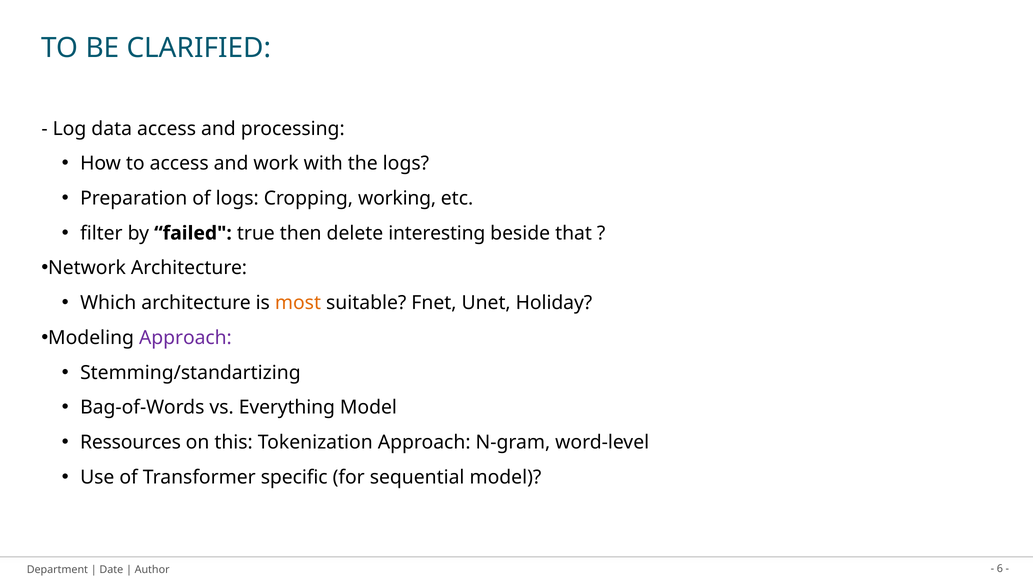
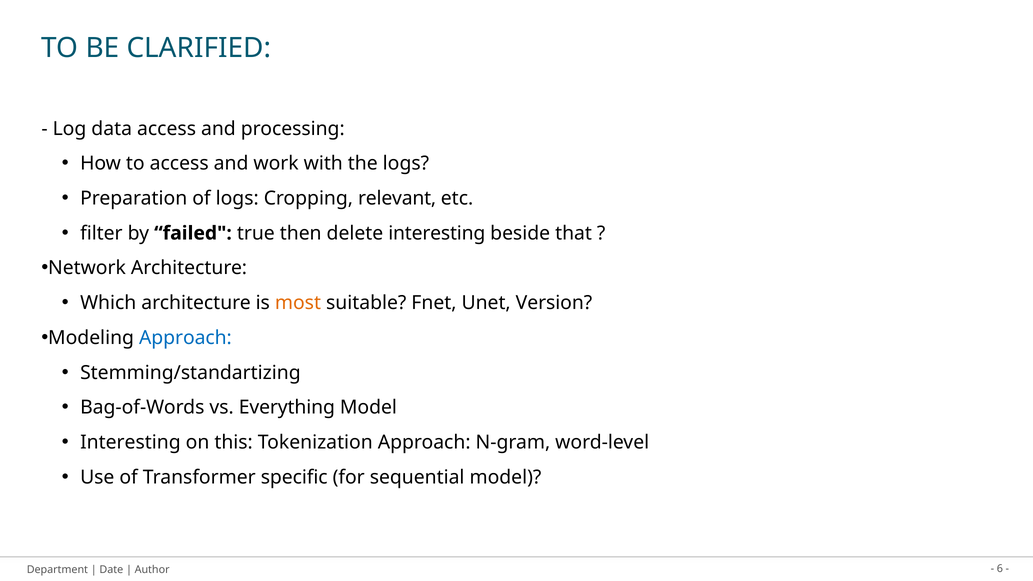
working: working -> relevant (397, 198)
Holiday: Holiday -> Version (554, 303)
Approach colour: purple -> blue (185, 338)
Ressources: Ressources -> Interesting (130, 442)
